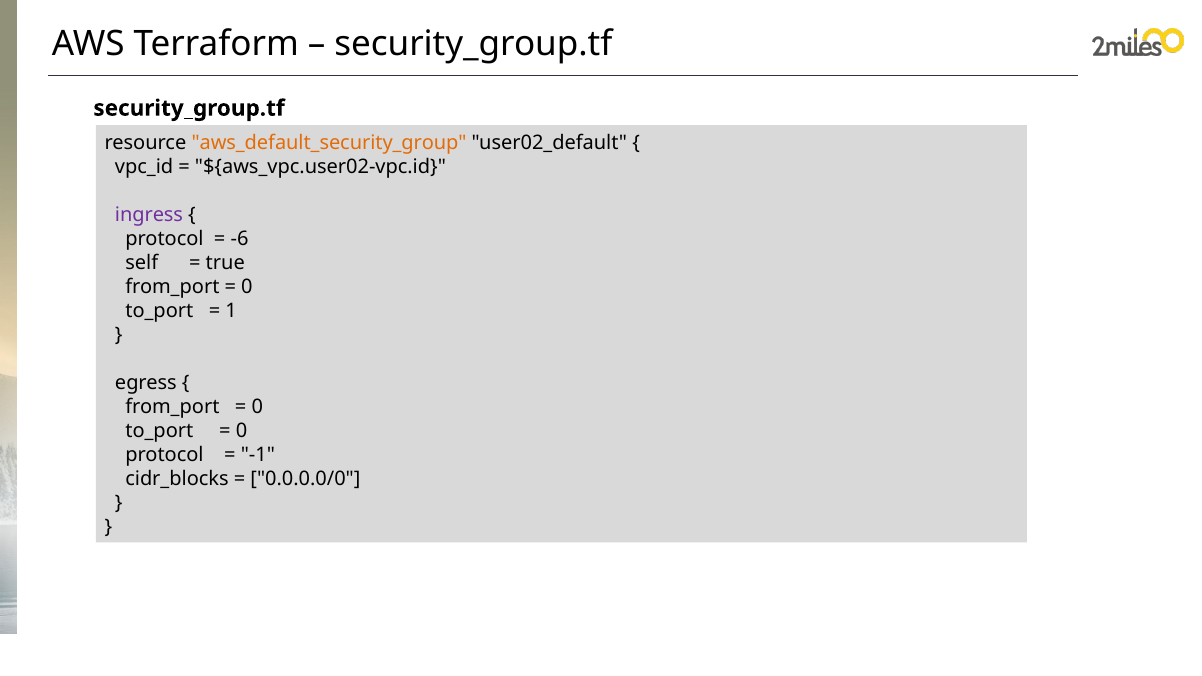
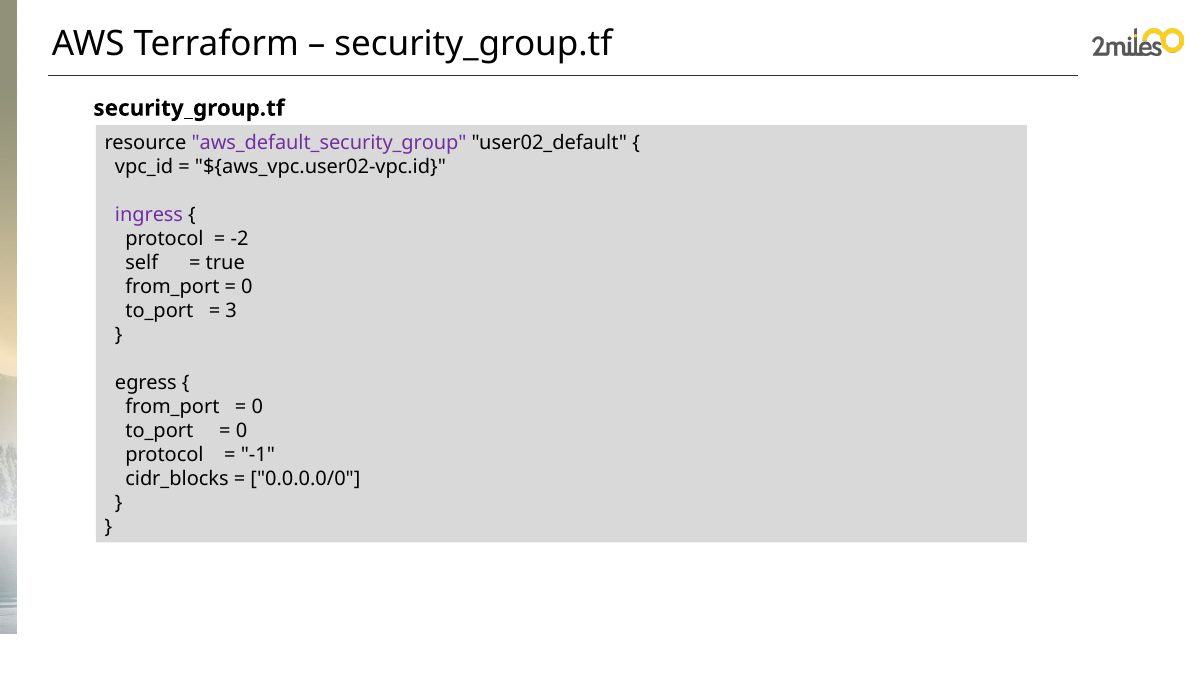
aws_default_security_group colour: orange -> purple (329, 143)
-6: -6 -> -2 (240, 239)
1: 1 -> 3 (231, 311)
